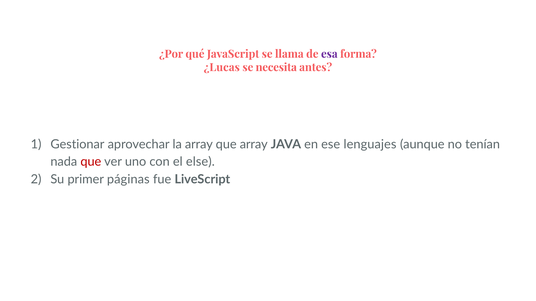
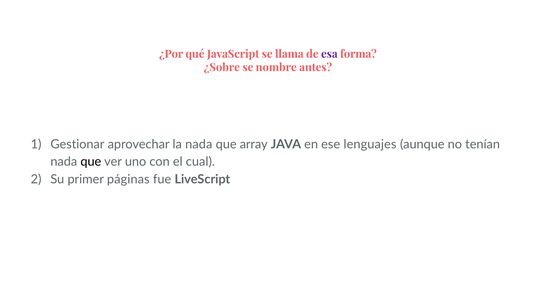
¿Lucas: ¿Lucas -> ¿Sobre (222, 68)
necesita: necesita -> nombre (276, 68)
la array: array -> nada (199, 145)
que colour: red -> black (91, 162)
else: else -> cual (200, 162)
